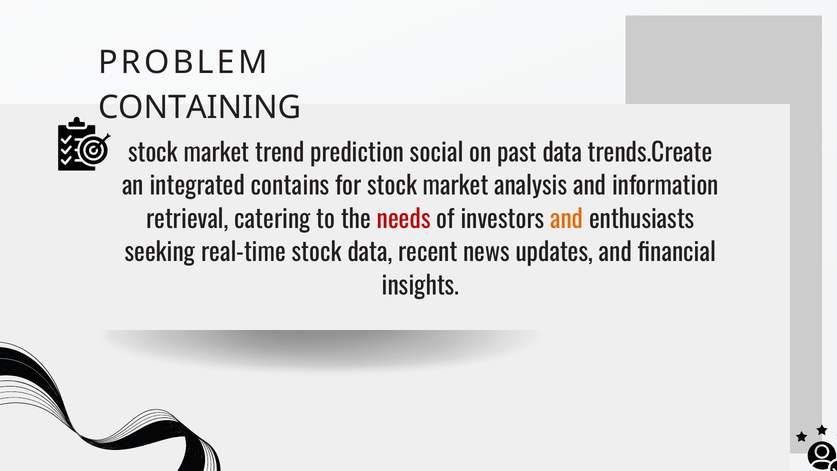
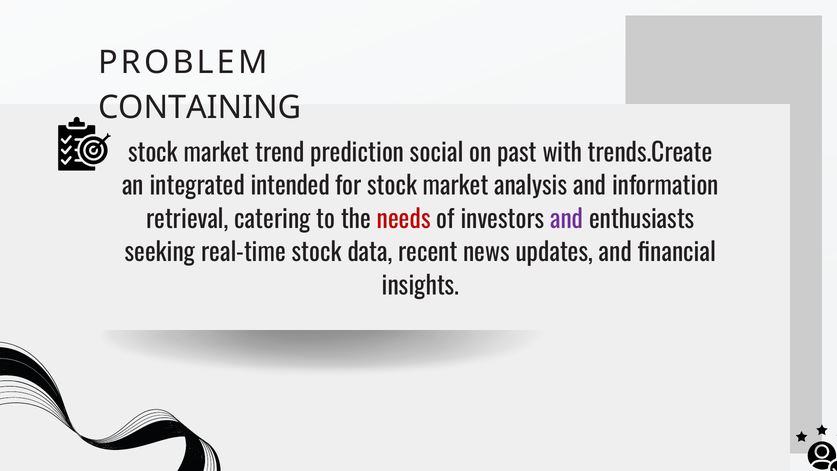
past data: data -> with (562, 153)
contains: contains -> intended (290, 186)
and colour: orange -> purple (567, 220)
